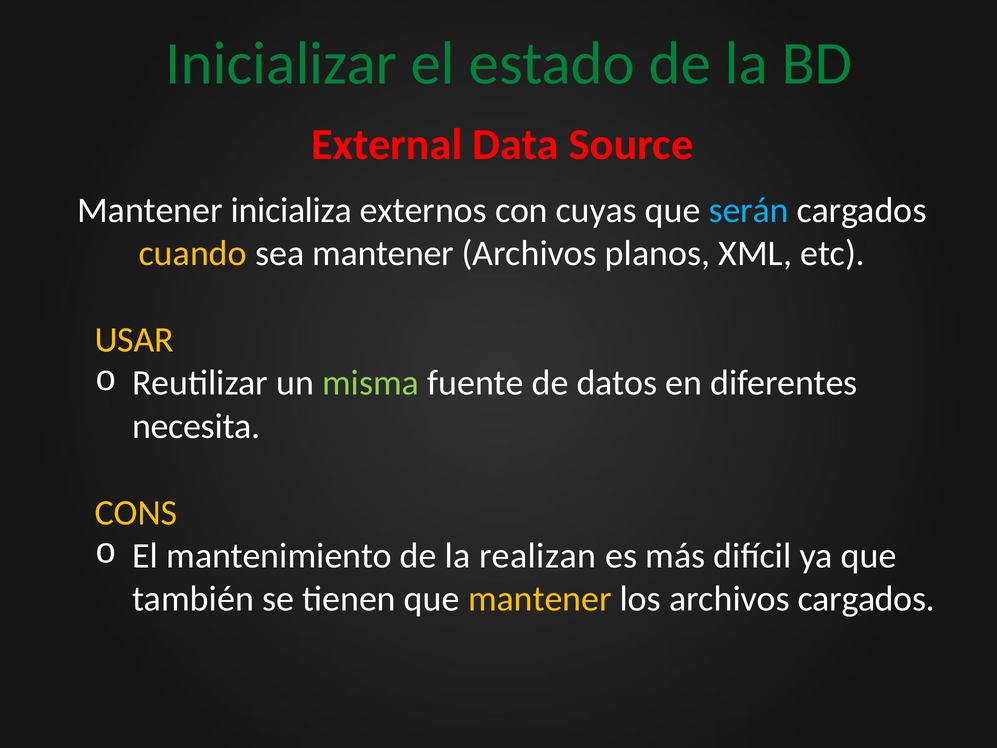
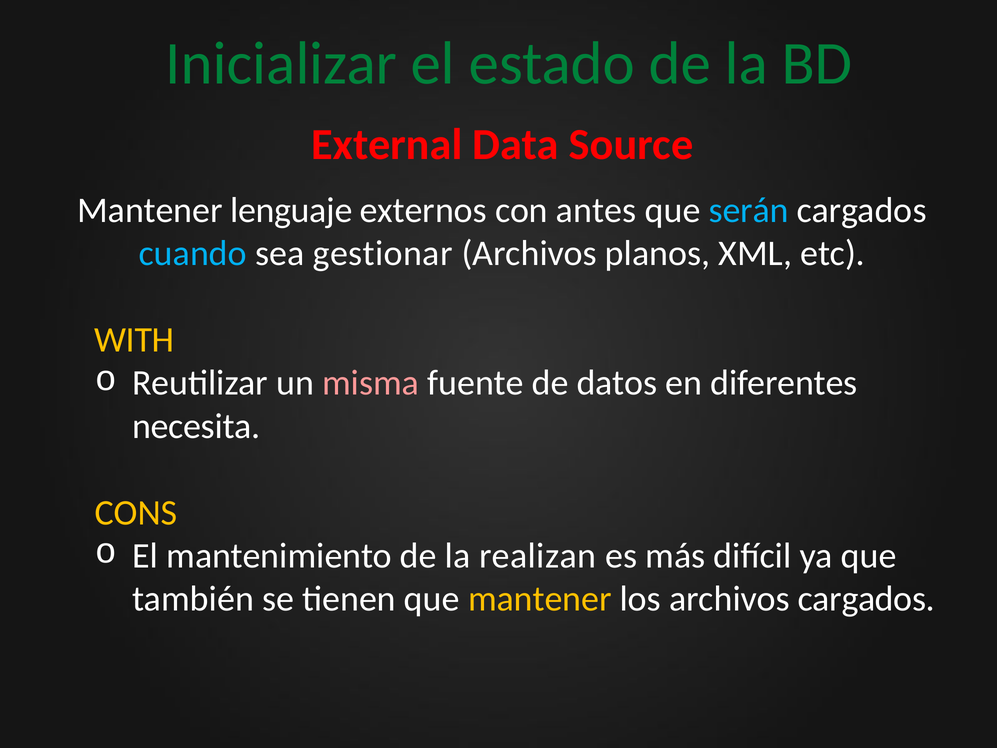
inicializa: inicializa -> lenguaje (291, 210)
cuyas: cuyas -> antes (596, 210)
cuando colour: yellow -> light blue (193, 253)
sea mantener: mantener -> gestionar (383, 253)
USAR: USAR -> WITH (134, 340)
misma colour: light green -> pink (371, 383)
